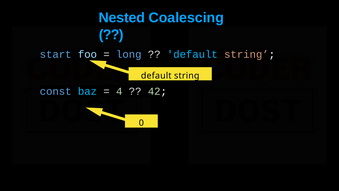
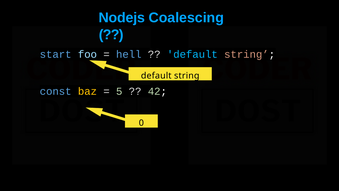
Nested: Nested -> Nodejs (122, 18)
long: long -> hell (129, 54)
baz colour: light blue -> yellow (87, 91)
4: 4 -> 5 (119, 91)
